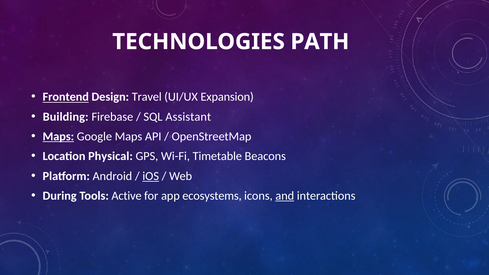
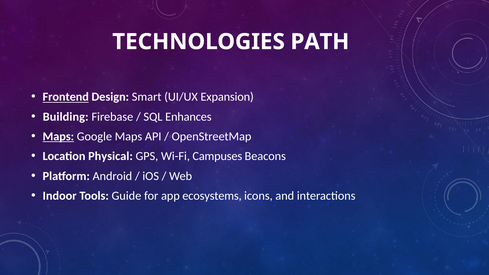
Travel: Travel -> Smart (147, 97)
Assistant: Assistant -> Enhances (188, 117)
Timetable: Timetable -> Campuses (217, 156)
iOS underline: present -> none (151, 176)
During: During -> Indoor (60, 196)
Active: Active -> Guide (126, 196)
and underline: present -> none (285, 196)
